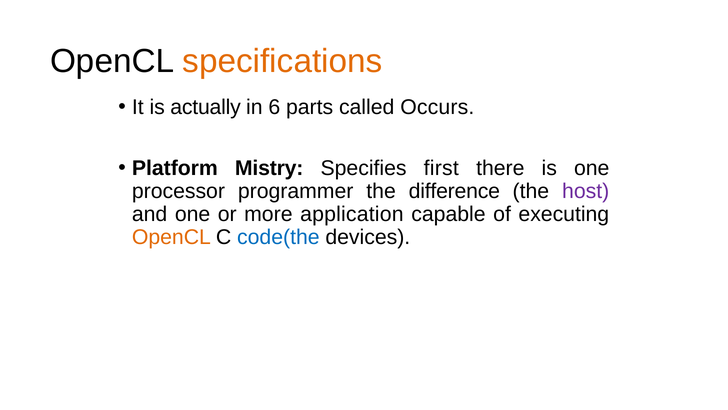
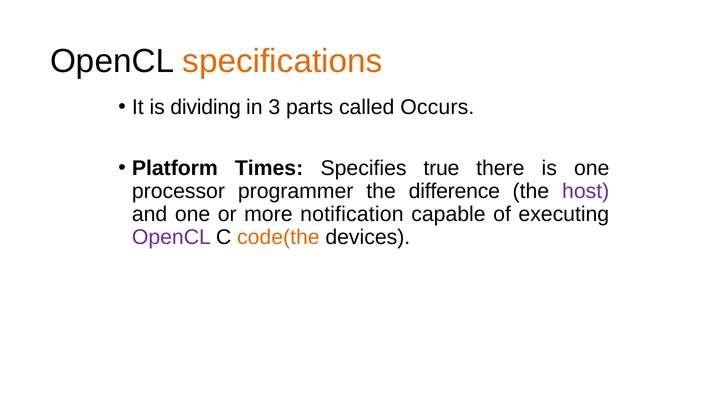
actually: actually -> dividing (206, 107)
6: 6 -> 3 (274, 107)
Mistry: Mistry -> Times (269, 168)
first: first -> true (441, 168)
application: application -> notification (352, 214)
OpenCL colour: orange -> purple (171, 237)
code(the colour: blue -> orange (278, 237)
